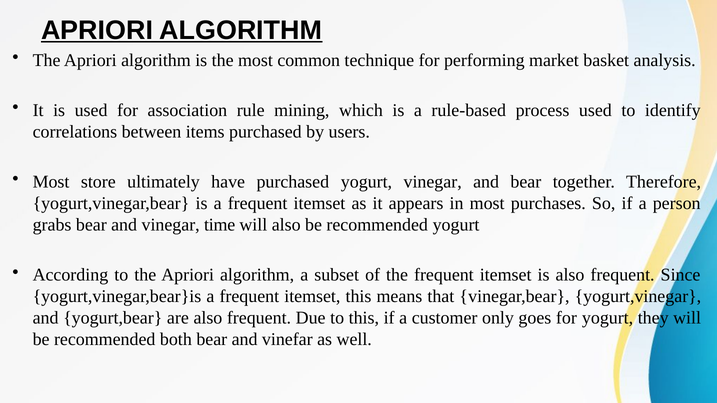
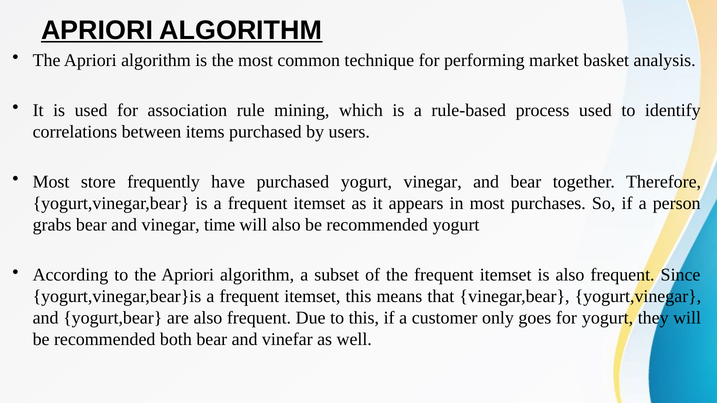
ultimately: ultimately -> frequently (164, 182)
